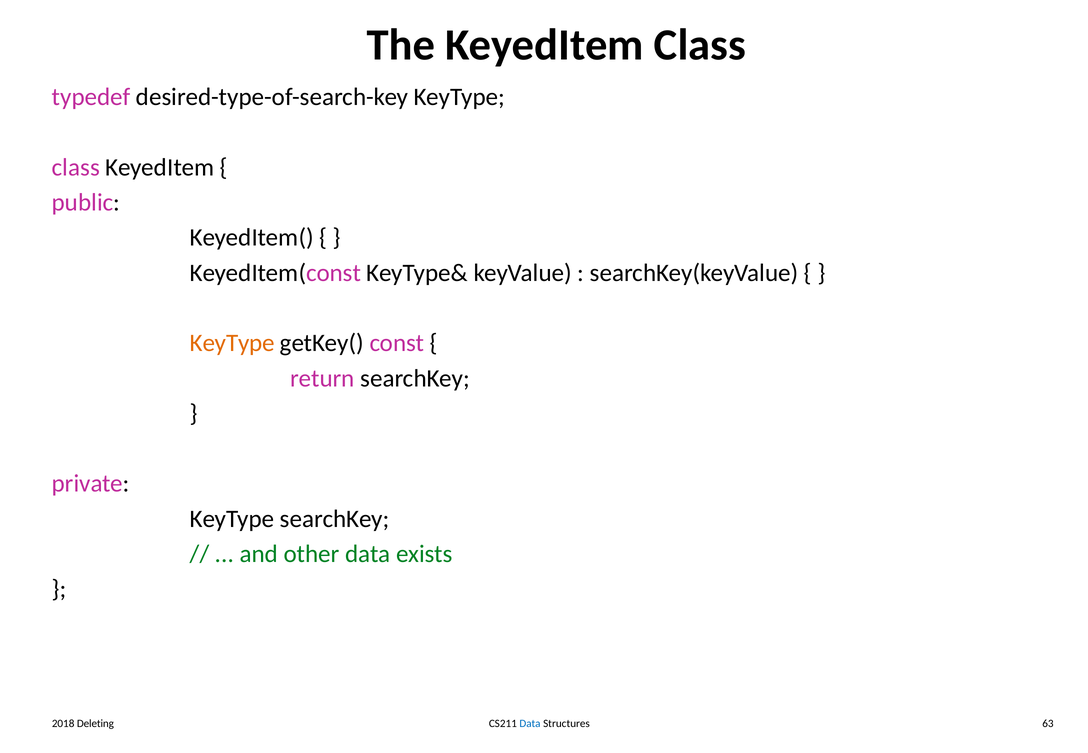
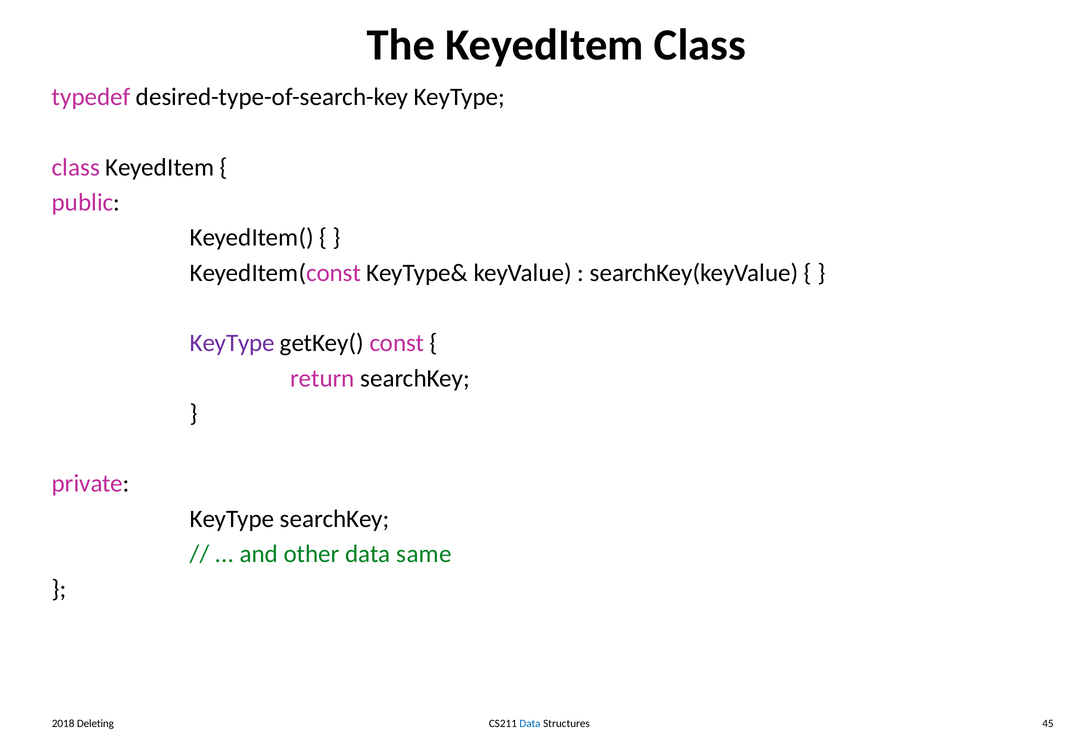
KeyType colour: orange -> purple (232, 343)
exists: exists -> same (424, 554)
63: 63 -> 45 (1048, 724)
